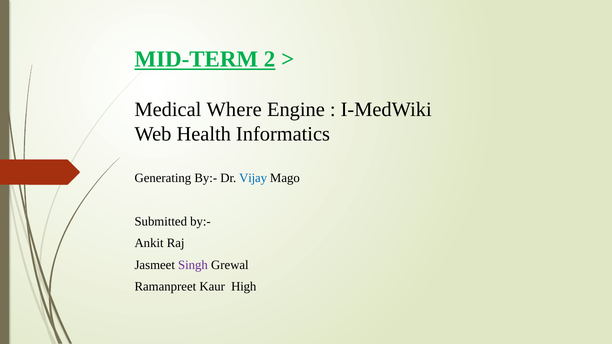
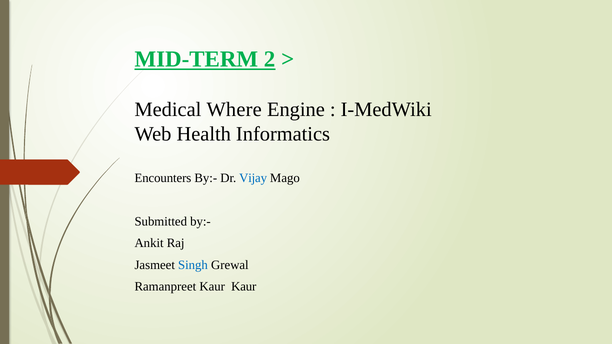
Generating: Generating -> Encounters (163, 178)
Singh colour: purple -> blue (193, 265)
Kaur High: High -> Kaur (244, 287)
